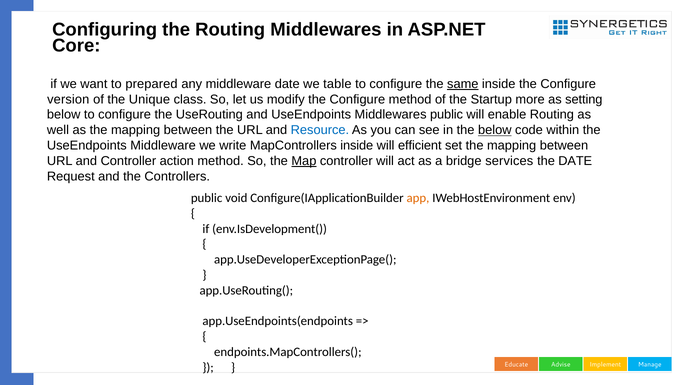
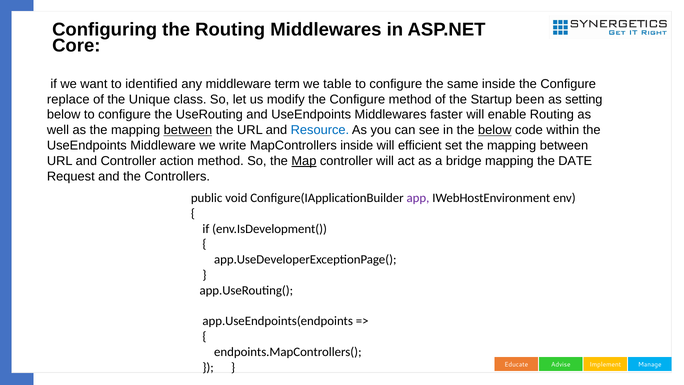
prepared: prepared -> identified (152, 84)
middleware date: date -> term (287, 84)
same underline: present -> none (463, 84)
version: version -> replace (68, 99)
more: more -> been (530, 99)
Middlewares public: public -> faster (446, 115)
between underline: none -> present (188, 130)
bridge services: services -> mapping (509, 161)
app colour: orange -> purple (418, 198)
